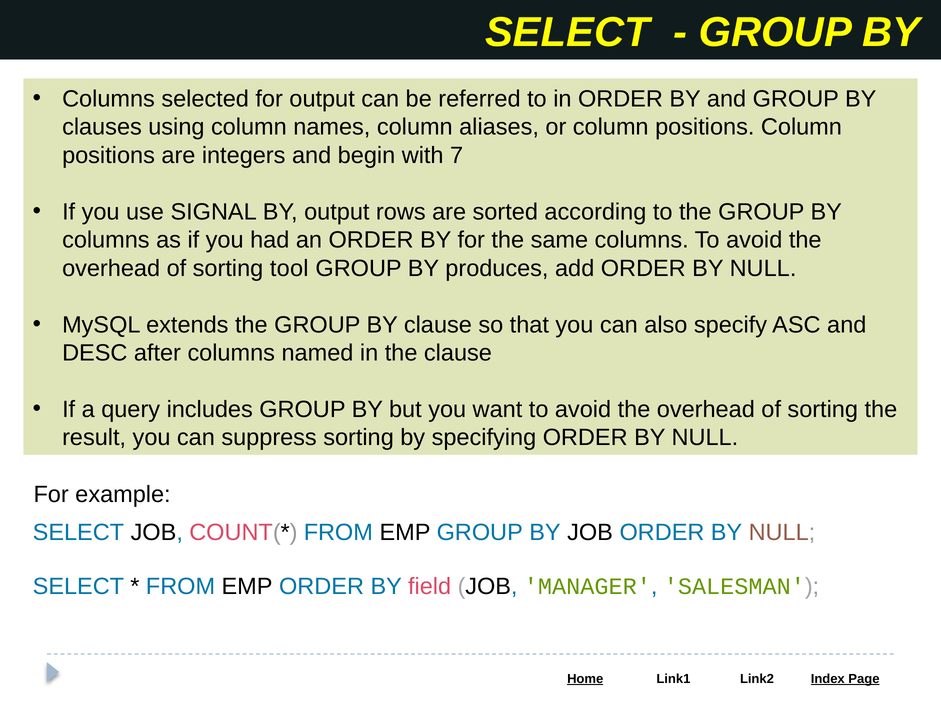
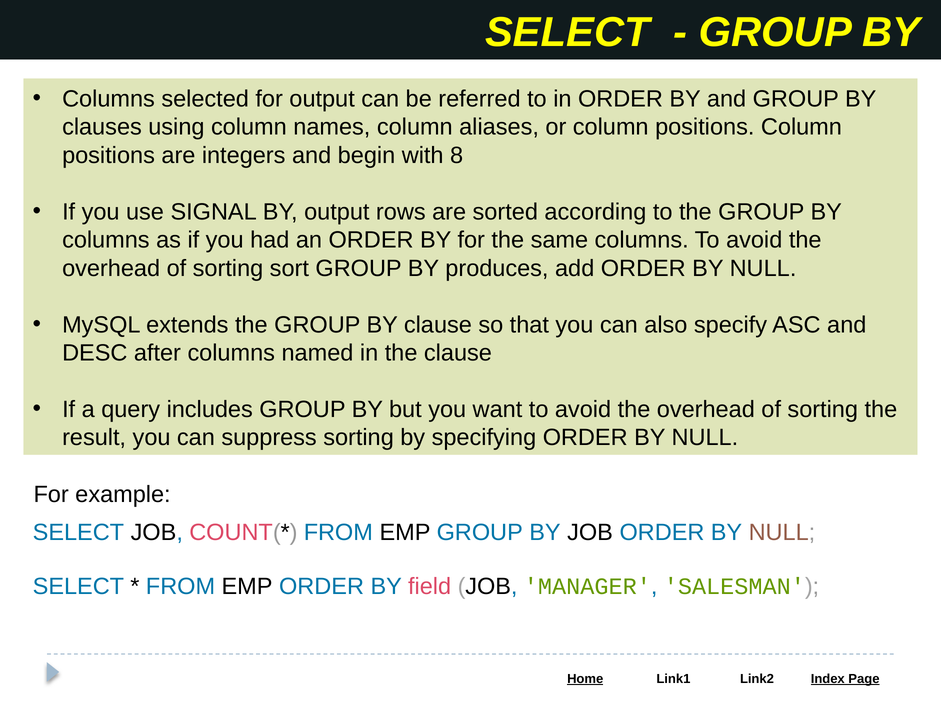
7: 7 -> 8 (457, 155)
tool: tool -> sort (289, 268)
